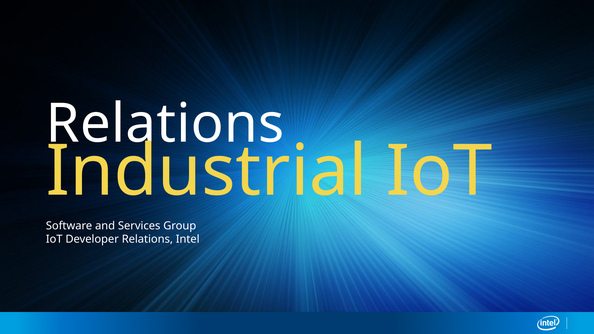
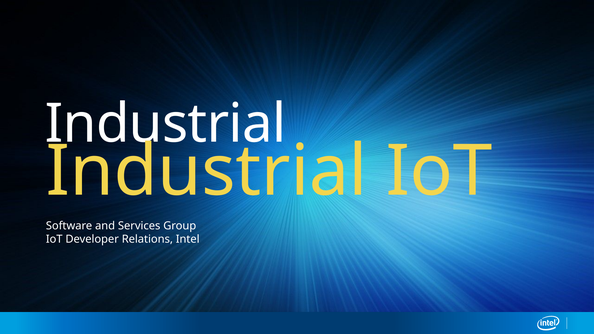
Relations: Relations -> Industrial (166, 124)
